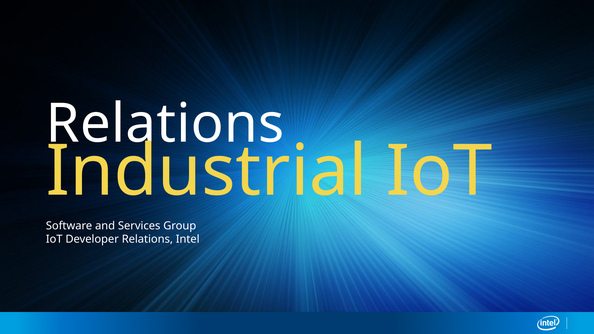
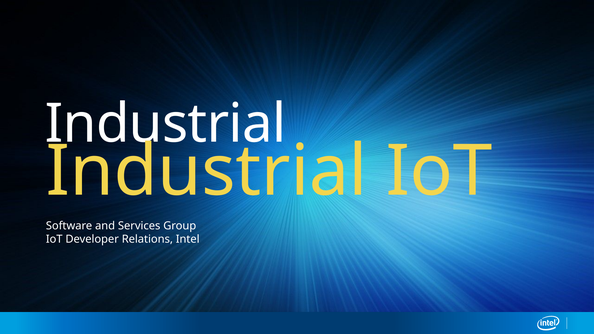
Relations: Relations -> Industrial (166, 124)
